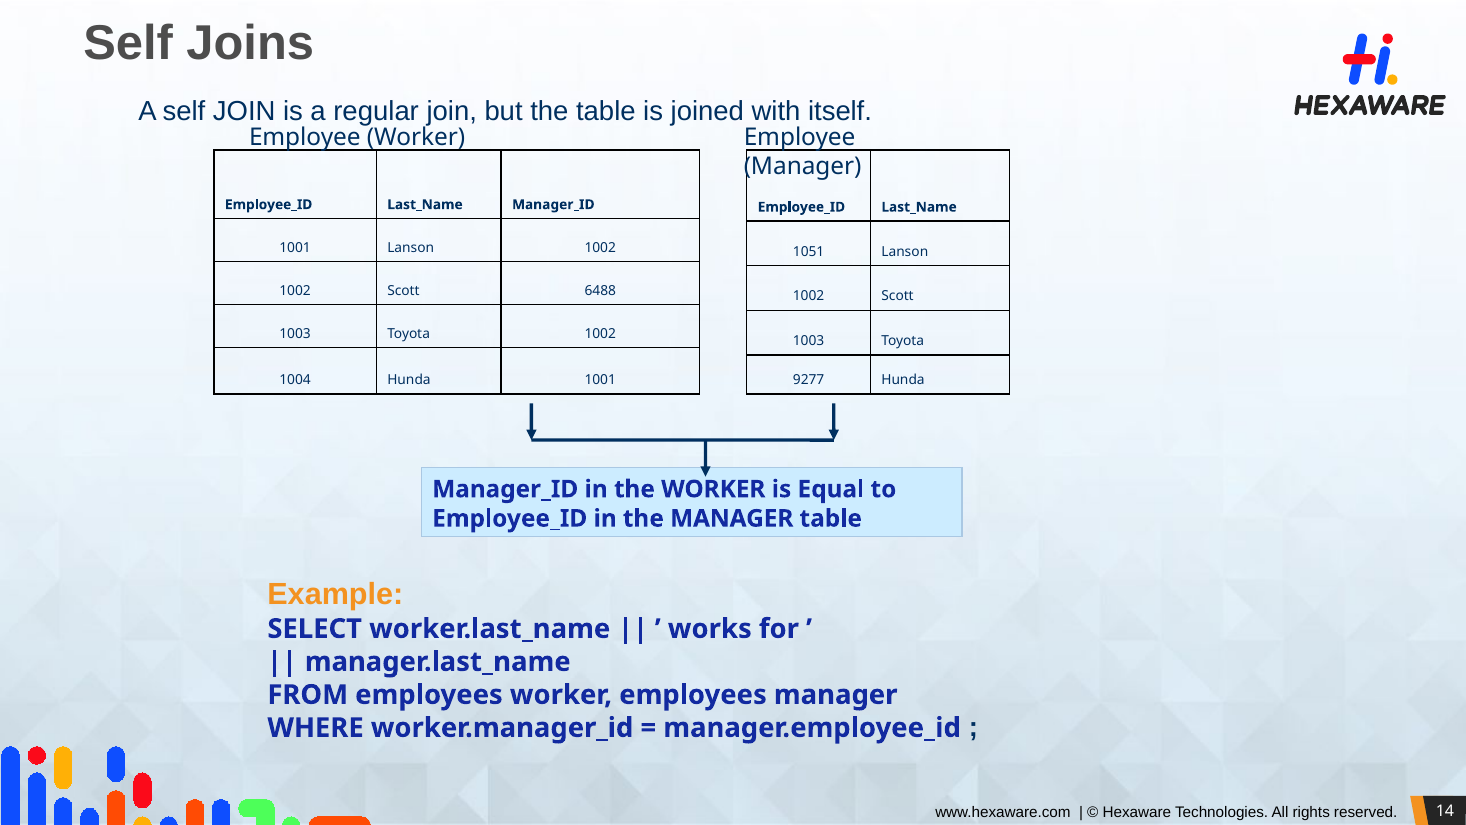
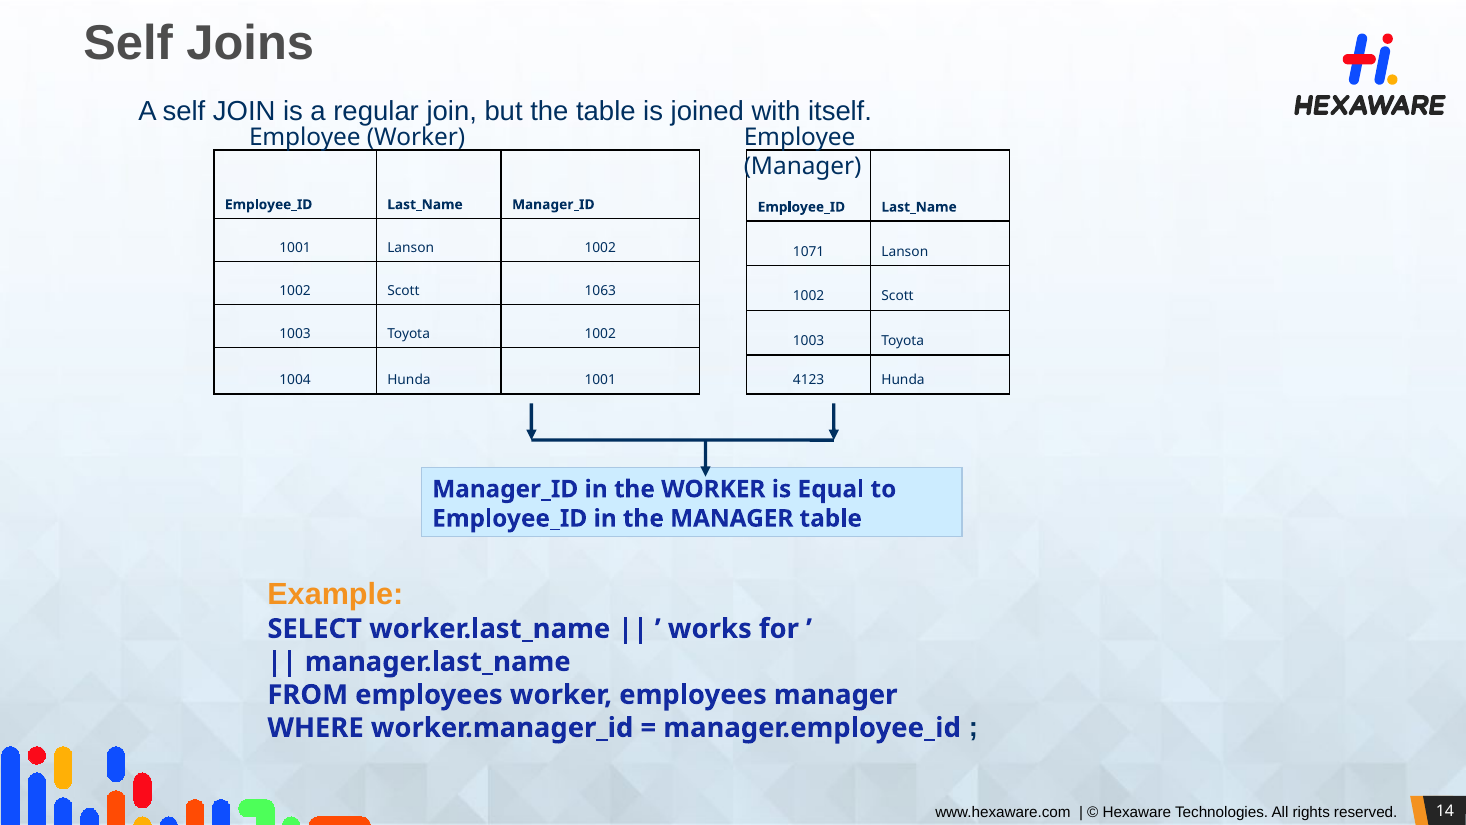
1051: 1051 -> 1071 (809, 251)
6488: 6488 -> 1063 (600, 291)
9277: 9277 -> 4123 (809, 380)
